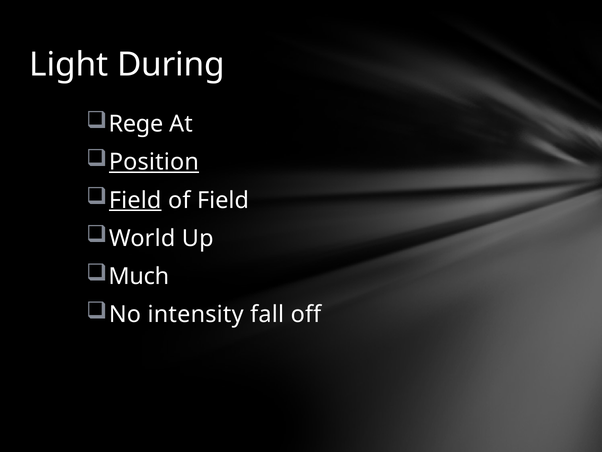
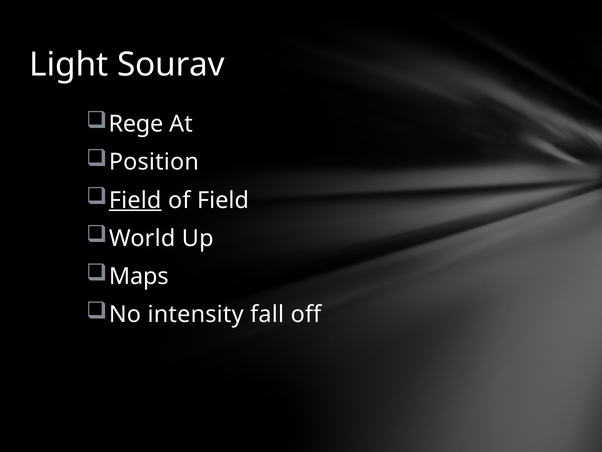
During: During -> Sourav (171, 65)
Position underline: present -> none (154, 162)
Much: Much -> Maps (139, 276)
